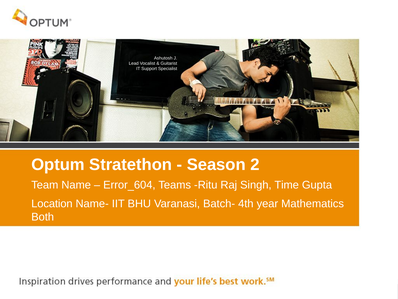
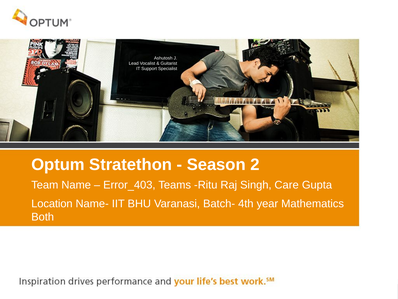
Error_604: Error_604 -> Error_403 (129, 185)
Time: Time -> Care (287, 185)
